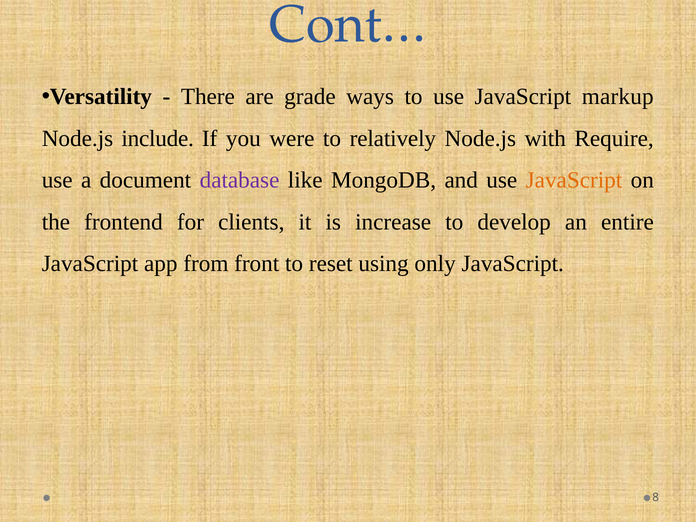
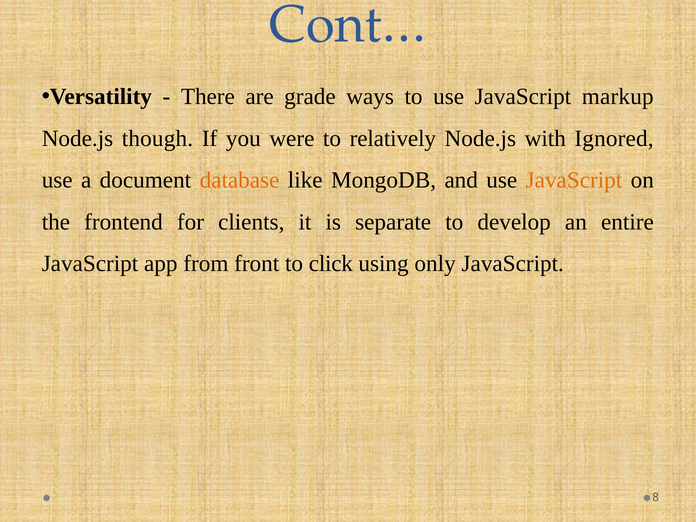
include: include -> though (157, 139)
Require: Require -> Ignored (614, 139)
database colour: purple -> orange (240, 180)
increase: increase -> separate (393, 222)
reset: reset -> click (331, 264)
